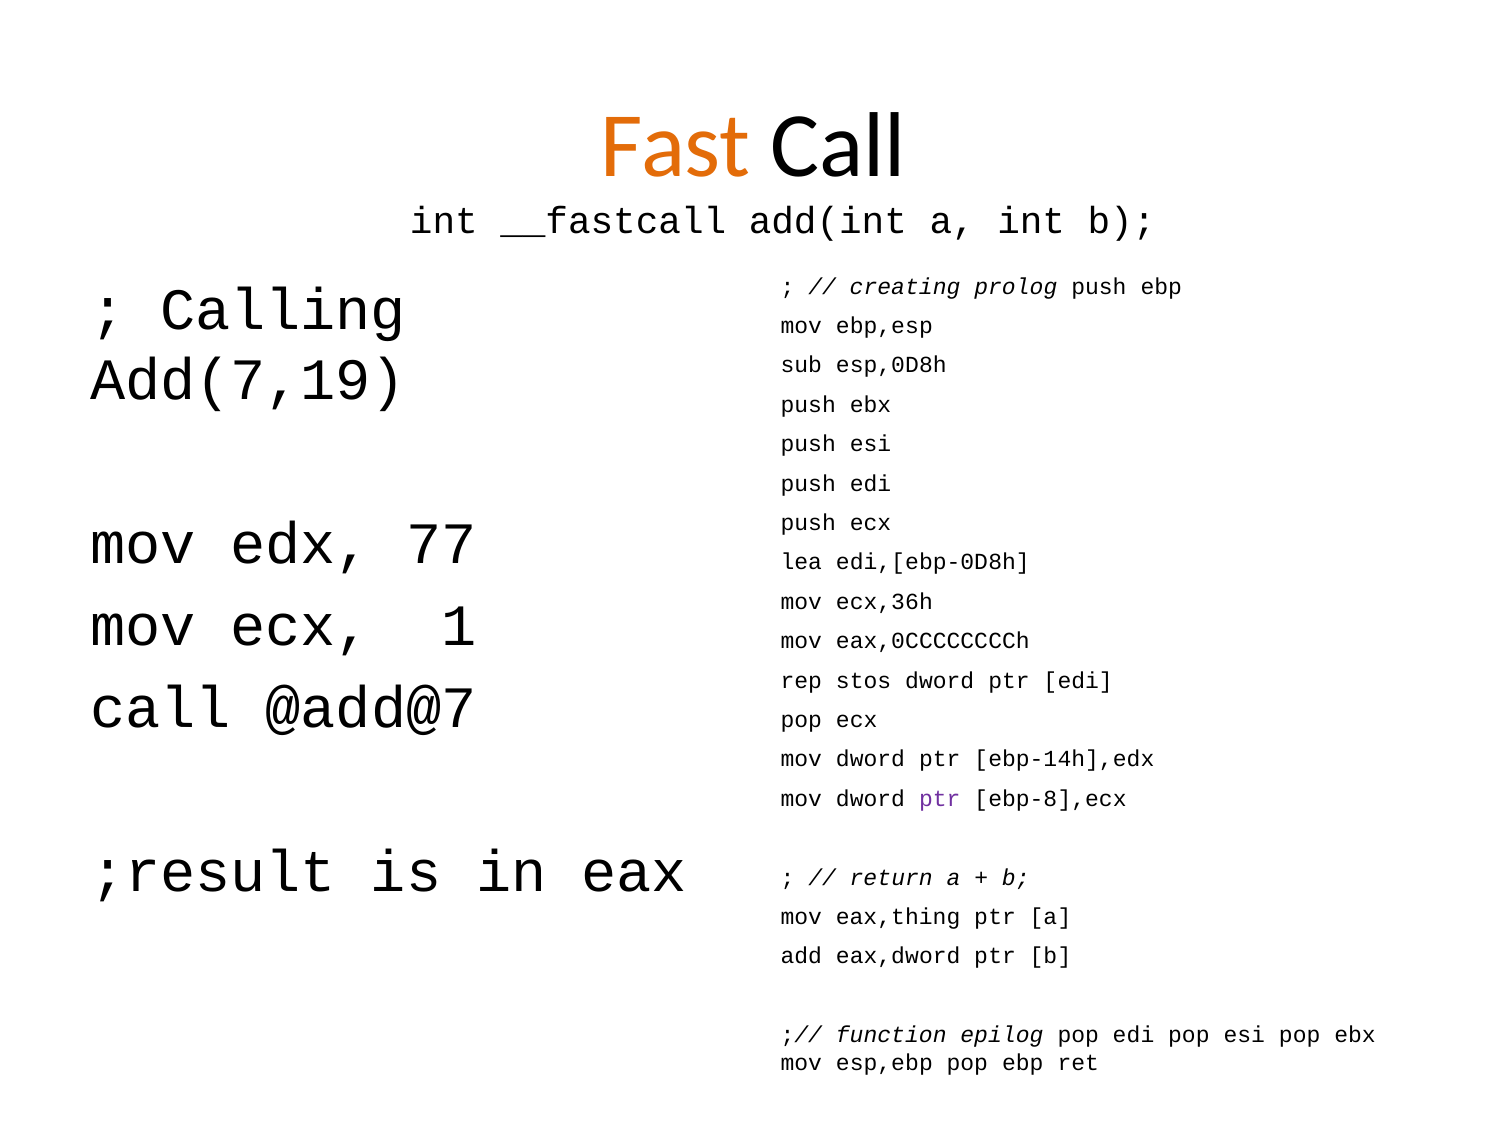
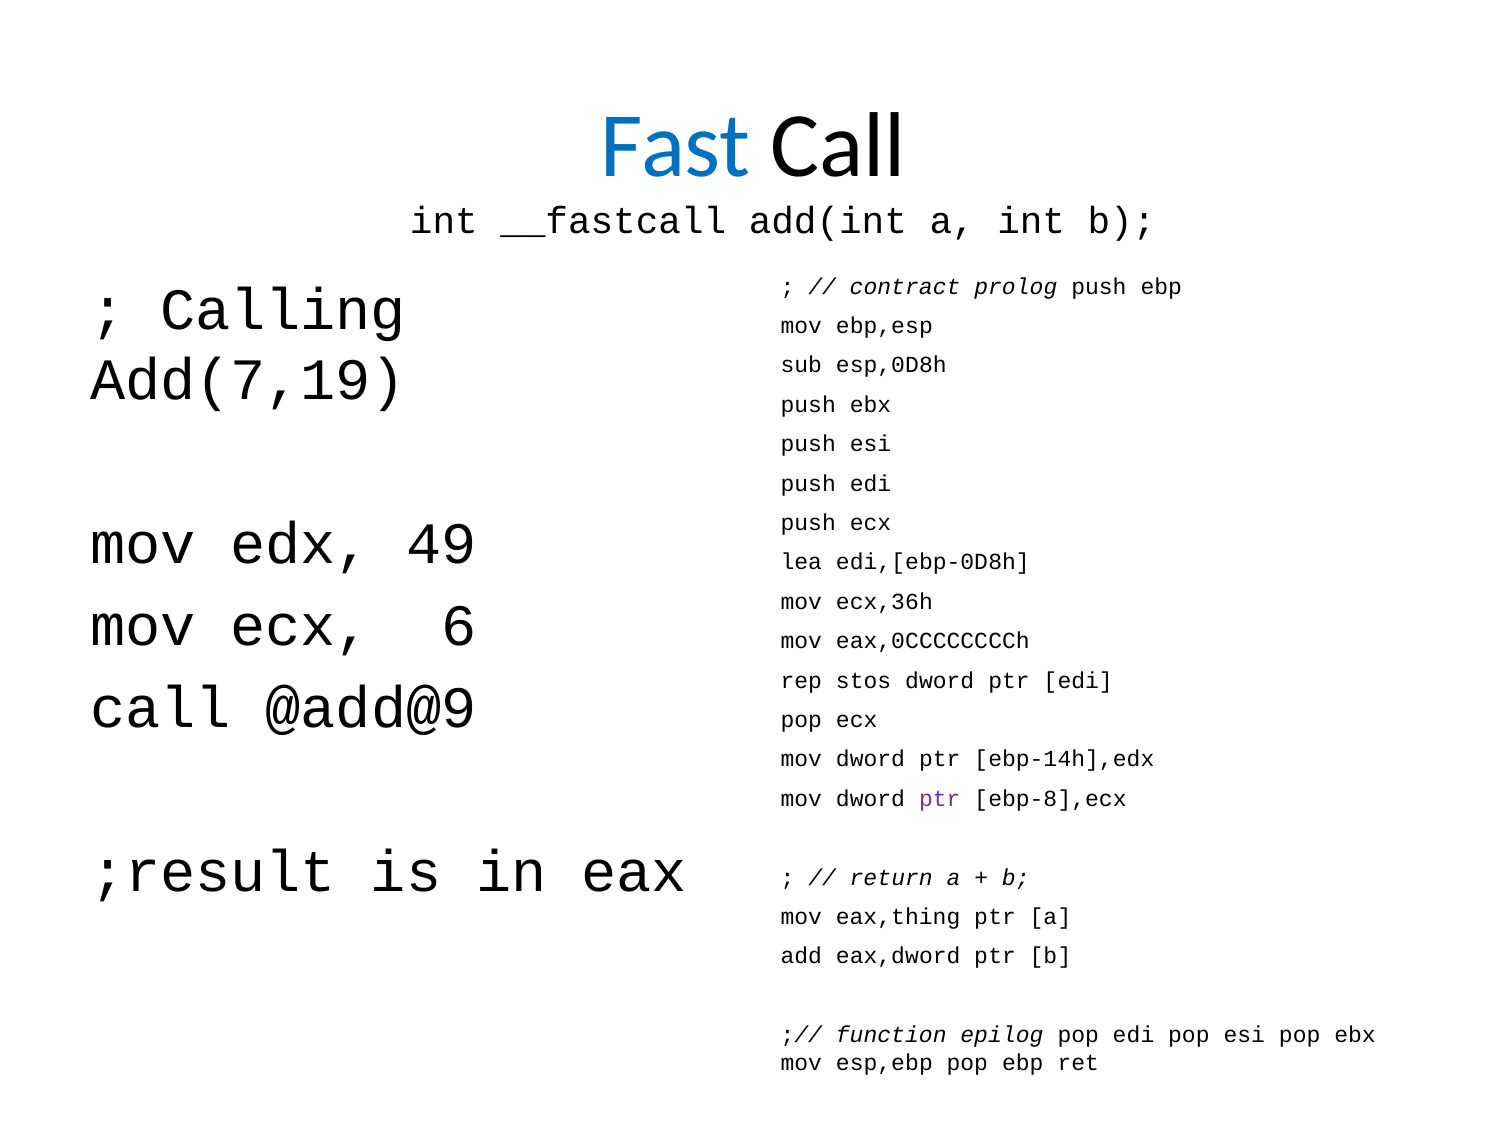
Fast colour: orange -> blue (675, 146)
creating: creating -> contract (905, 286)
77: 77 -> 49 (441, 544)
1: 1 -> 6 (459, 626)
@add@7: @add@7 -> @add@9 (371, 708)
